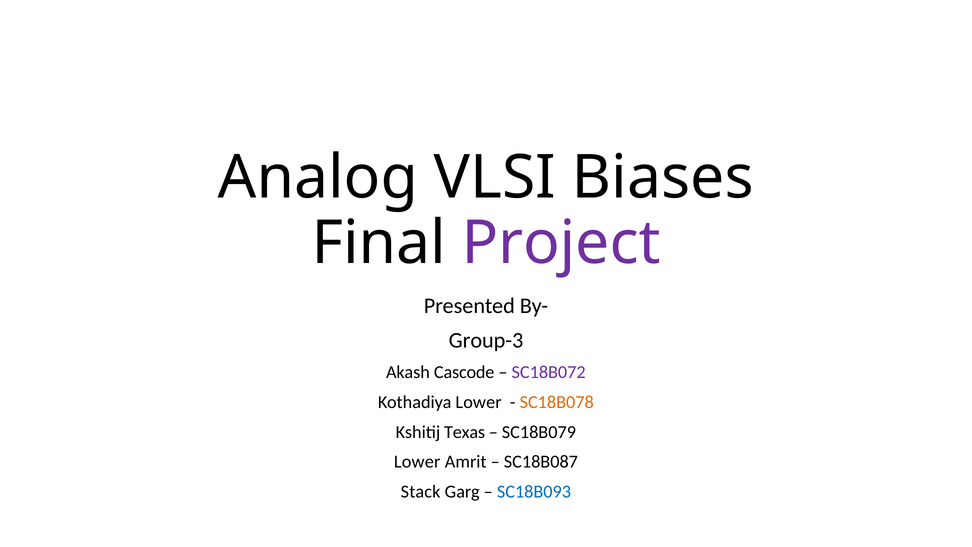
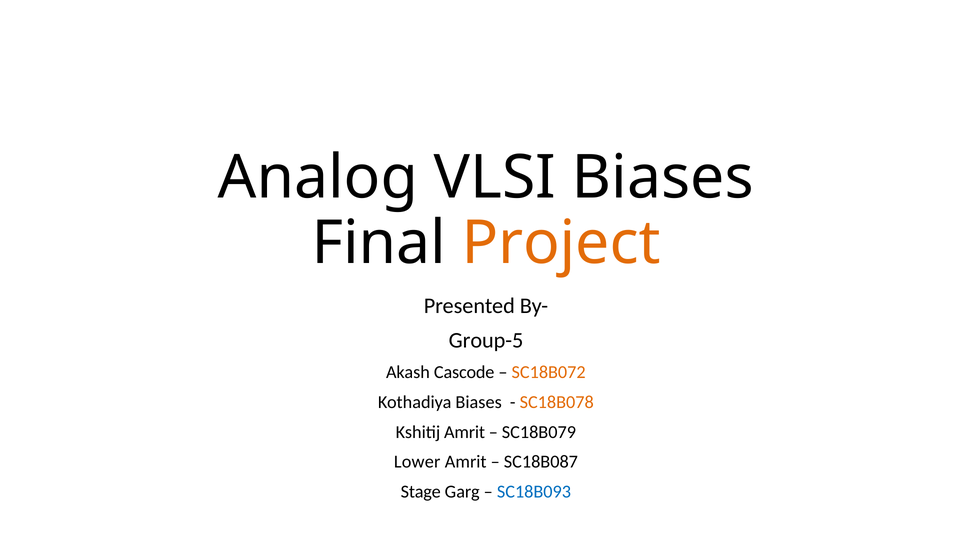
Project colour: purple -> orange (561, 243)
Group-3: Group-3 -> Group-5 (486, 340)
SC18B072 colour: purple -> orange (549, 372)
Kothadiya Lower: Lower -> Biases (479, 402)
Kshitij Texas: Texas -> Amrit (465, 432)
Stack: Stack -> Stage (421, 491)
